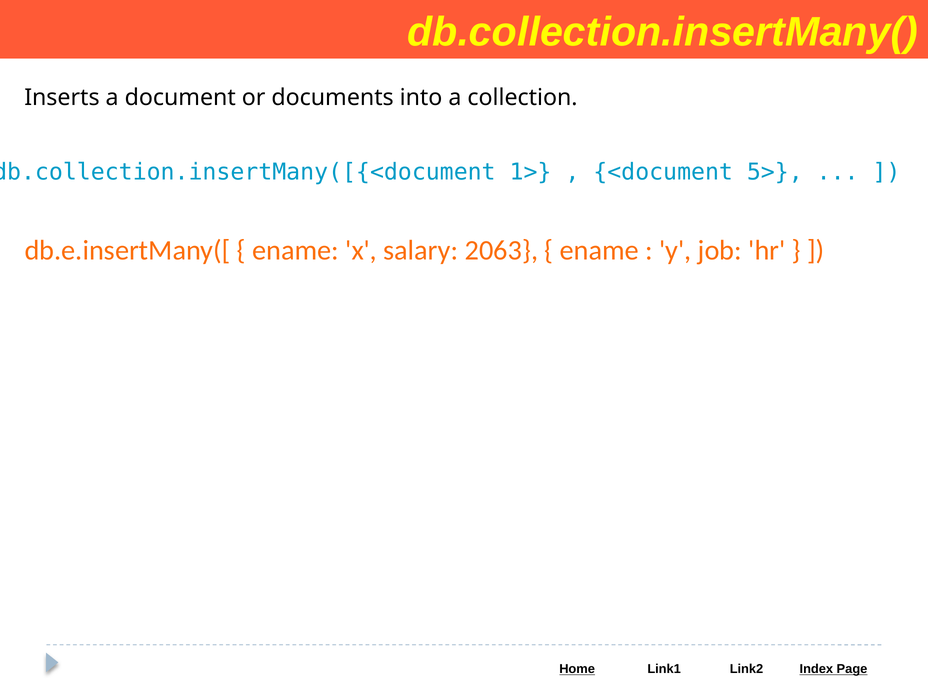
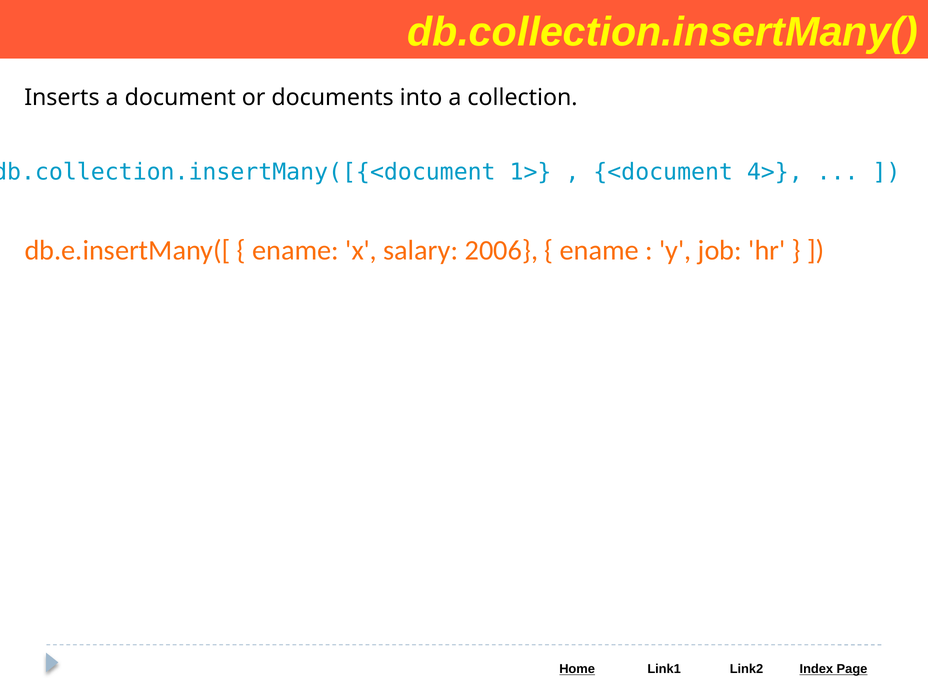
5>: 5> -> 4> (775, 172)
2063: 2063 -> 2006 (501, 250)
